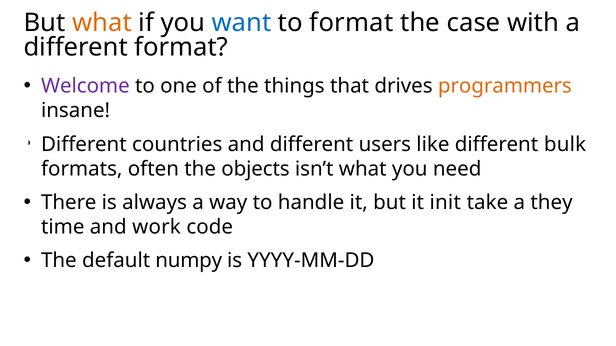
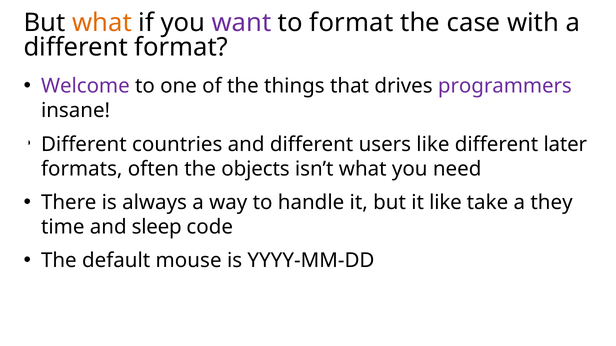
want colour: blue -> purple (241, 23)
programmers colour: orange -> purple (505, 86)
bulk: bulk -> later (565, 144)
it init: init -> like (445, 203)
work: work -> sleep (157, 227)
numpy: numpy -> mouse (189, 261)
